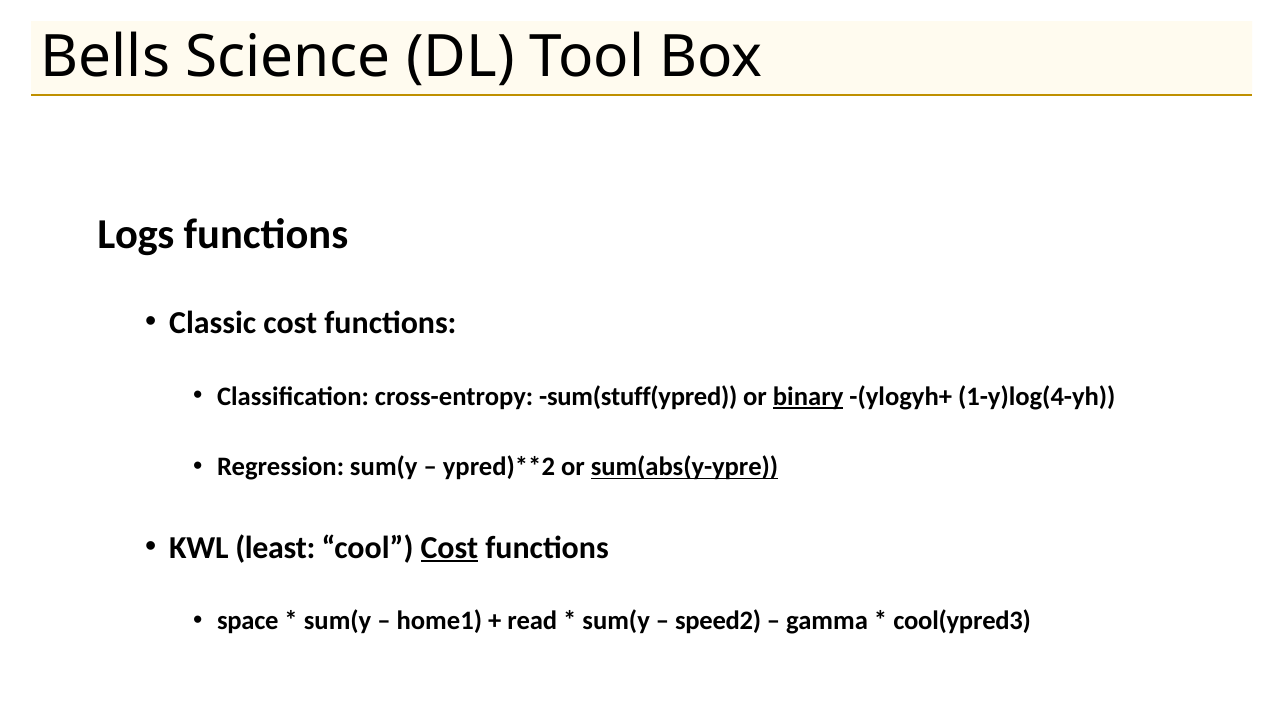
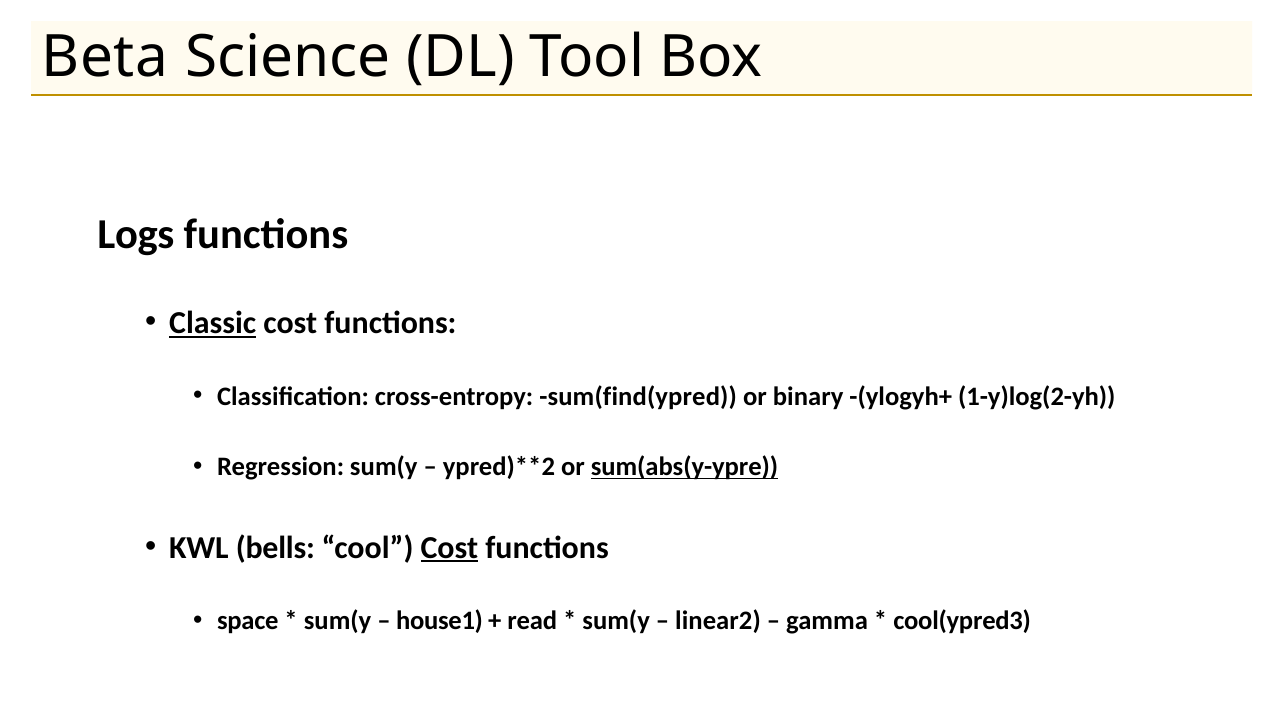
Bells: Bells -> Beta (105, 57)
Classic underline: none -> present (213, 323)
sum(stuff(ypred: sum(stuff(ypred -> sum(find(ypred (638, 397)
binary underline: present -> none (808, 397)
1-y)log(4-yh: 1-y)log(4-yh -> 1-y)log(2-yh (1037, 397)
least: least -> bells (275, 548)
home1: home1 -> house1 (440, 621)
speed2: speed2 -> linear2 (718, 621)
